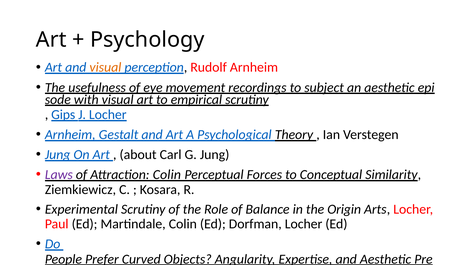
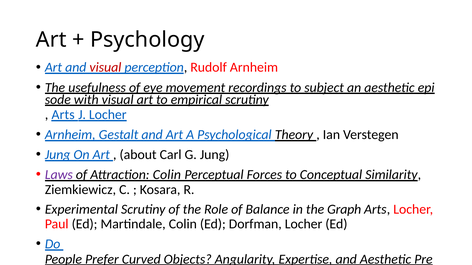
visual colour: orange -> red (105, 68)
Gips: Gips -> Arts (63, 115)
Origin: Origin -> Graph (344, 210)
